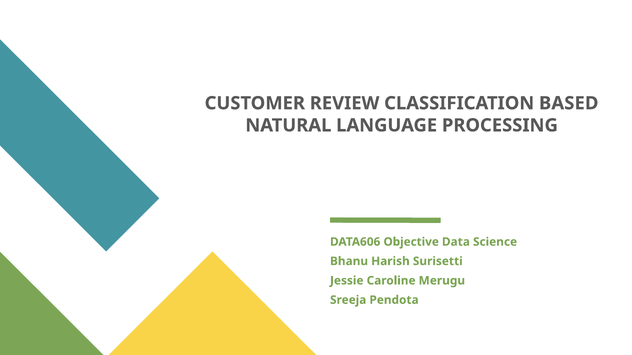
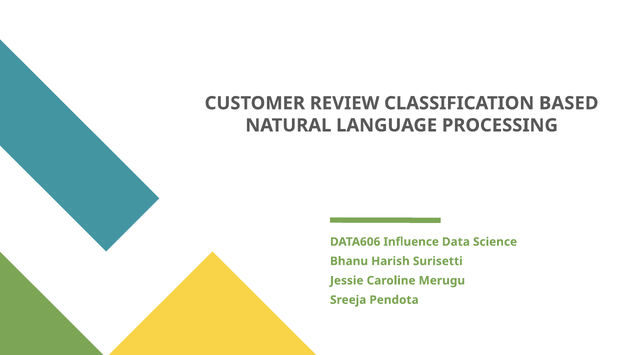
Objective: Objective -> Influence (411, 242)
